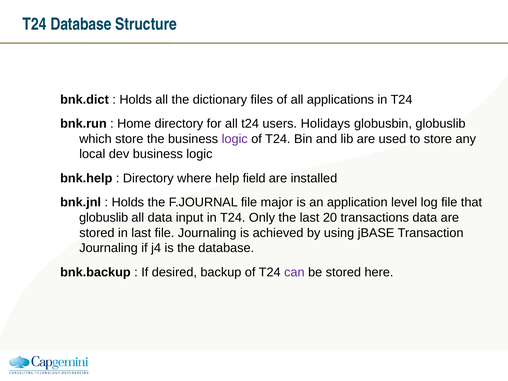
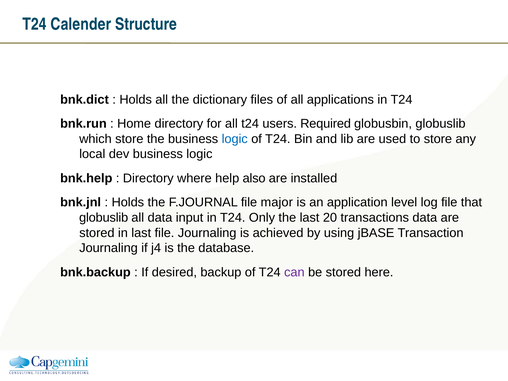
T24 Database: Database -> Calender (81, 24)
Holidays: Holidays -> Required (326, 124)
logic colour: purple -> blue (235, 139)
field: field -> also (254, 178)
